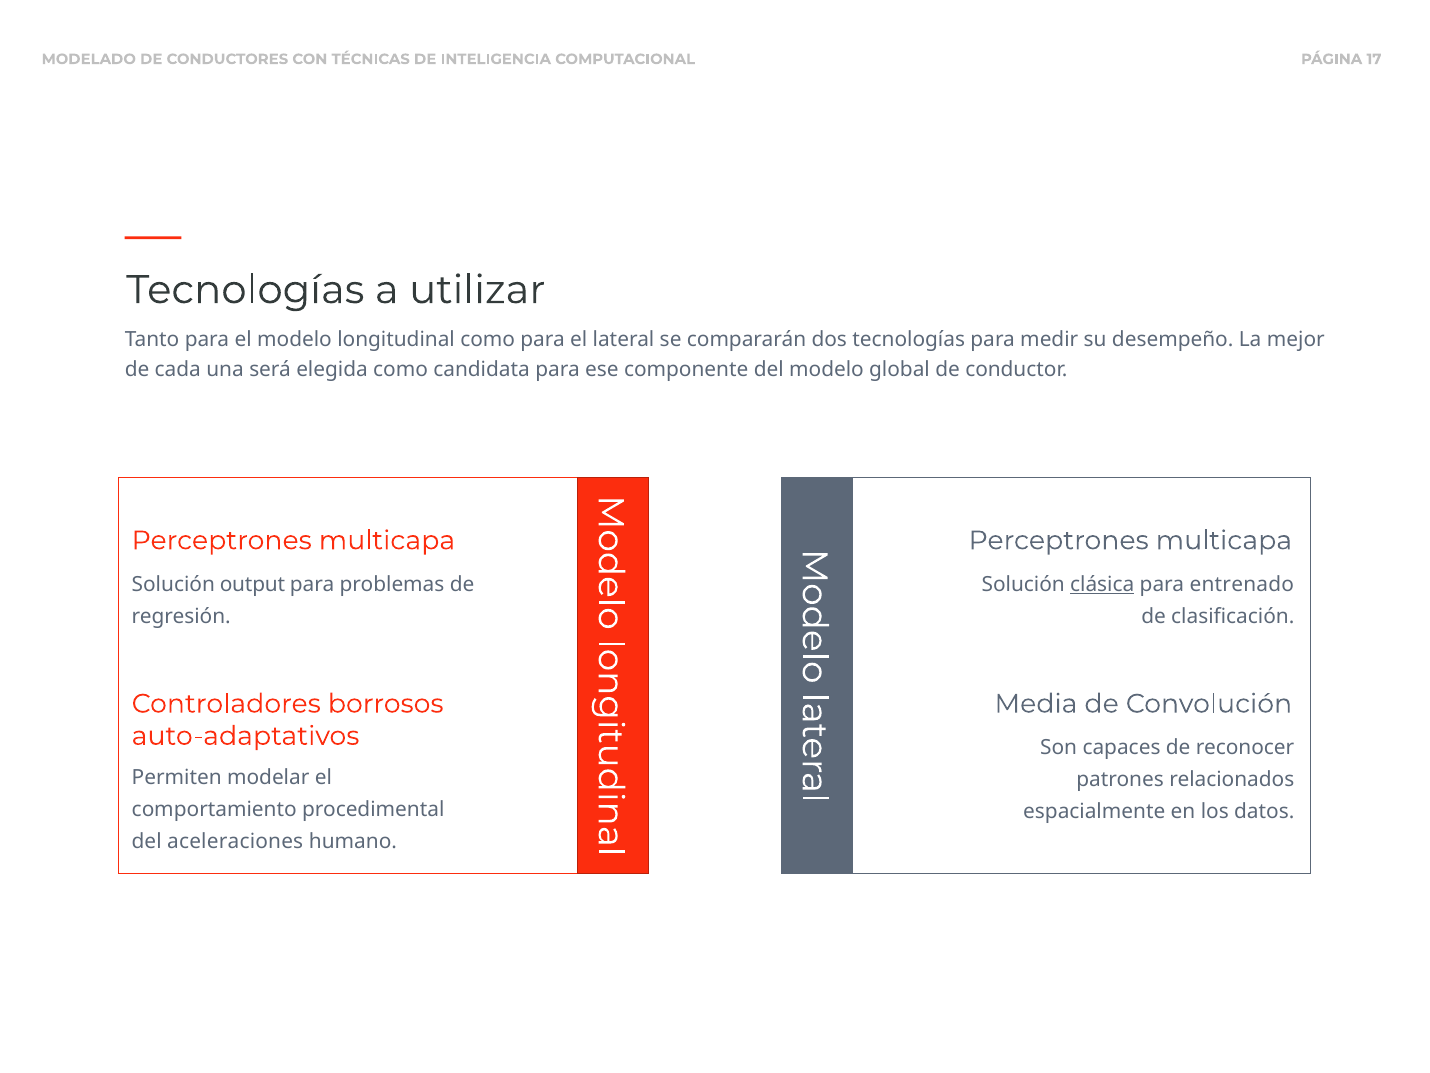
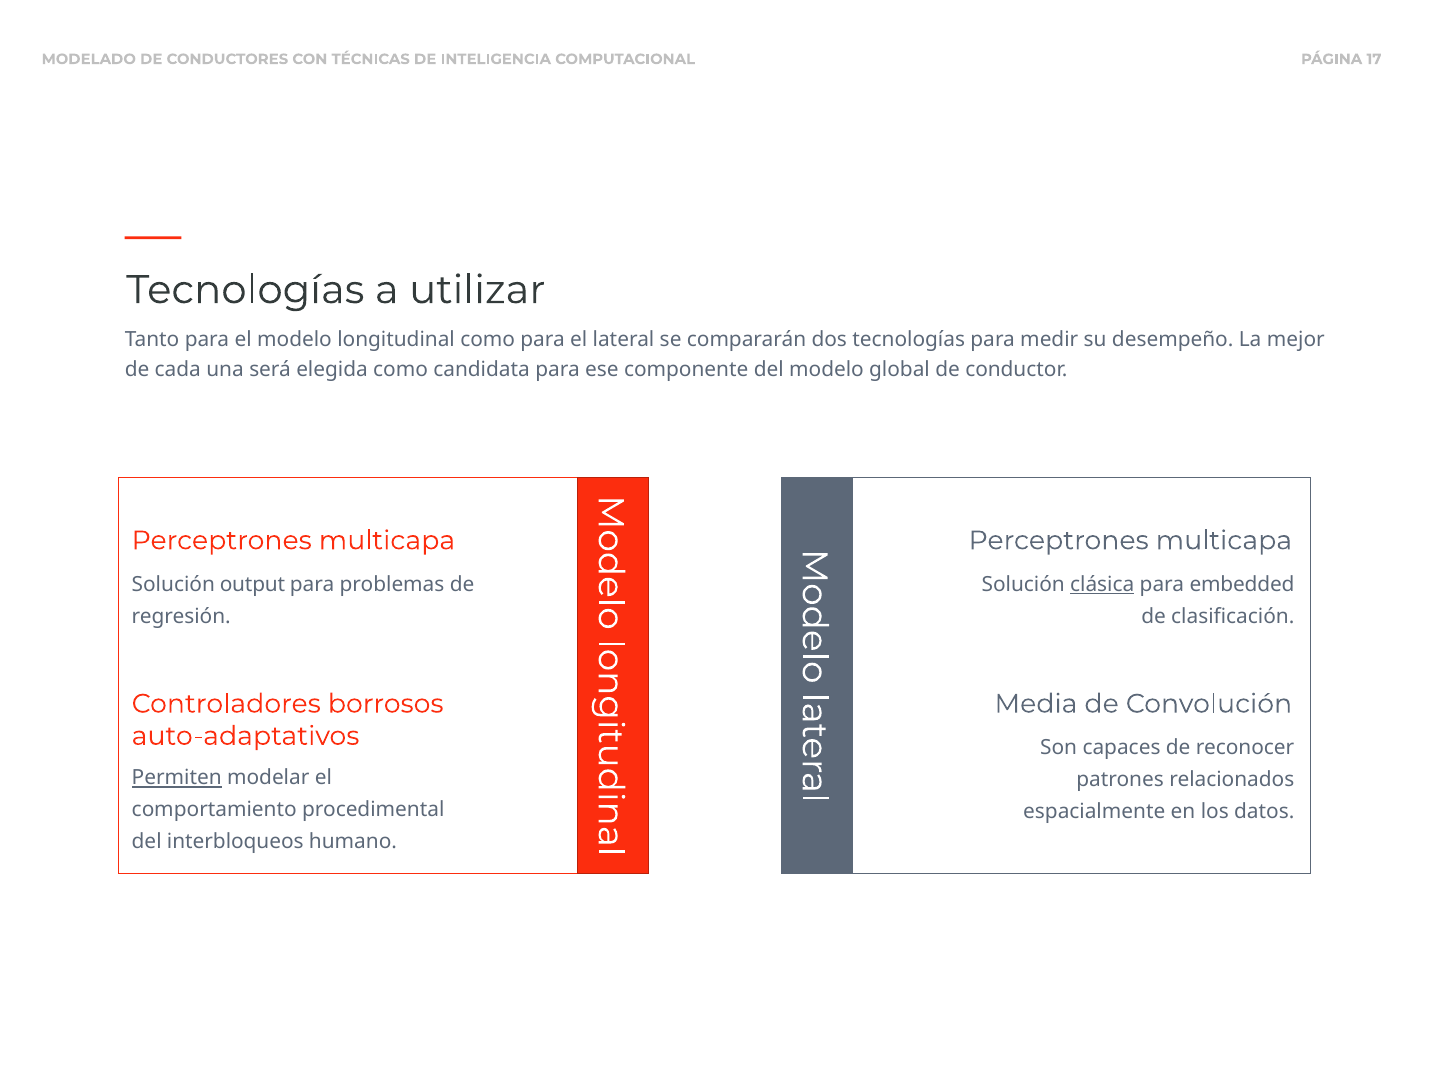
entrenado: entrenado -> embedded (1242, 584)
Permiten underline: none -> present (177, 778)
aceleraciones: aceleraciones -> interbloqueos (235, 842)
